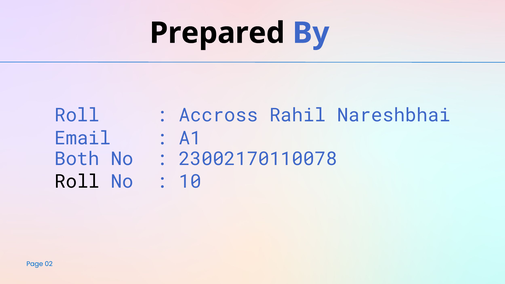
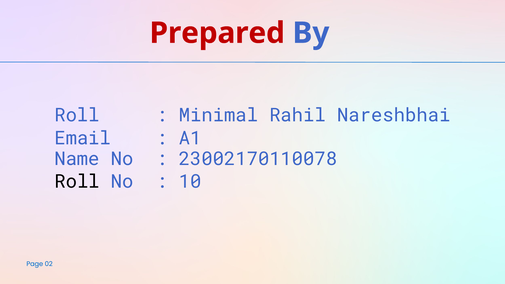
Prepared colour: black -> red (217, 33)
Accross: Accross -> Minimal (218, 115)
Both: Both -> Name (77, 159)
